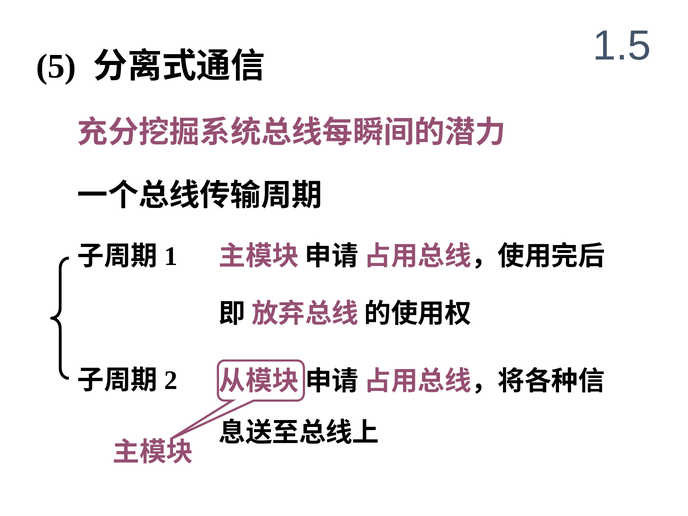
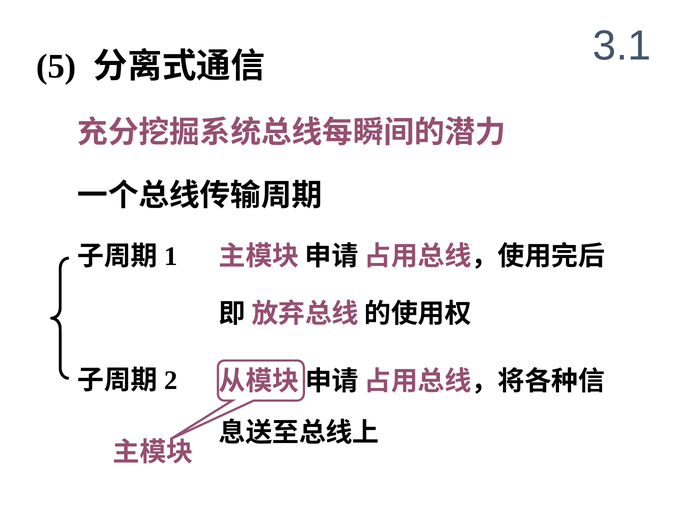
1.5: 1.5 -> 3.1 (622, 46)
